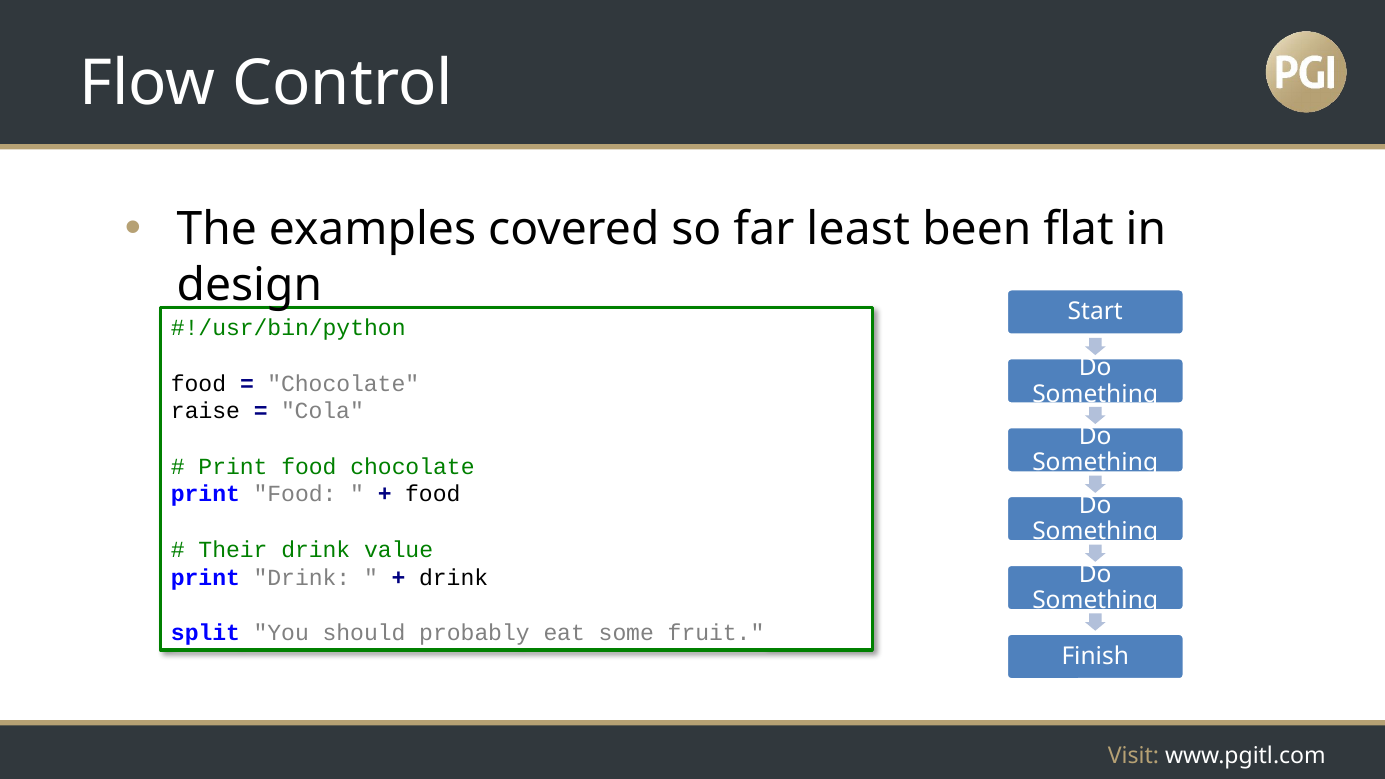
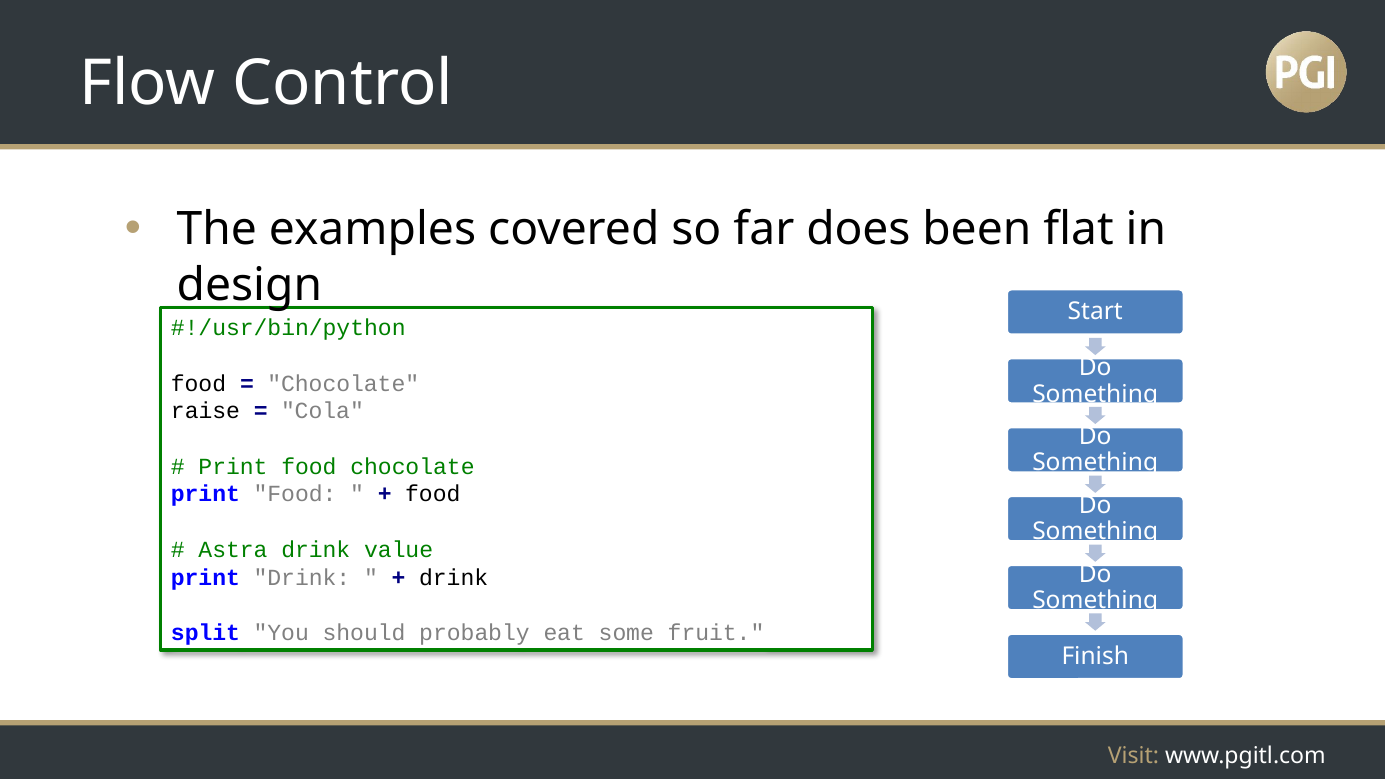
least: least -> does (858, 229)
Their: Their -> Astra (233, 550)
